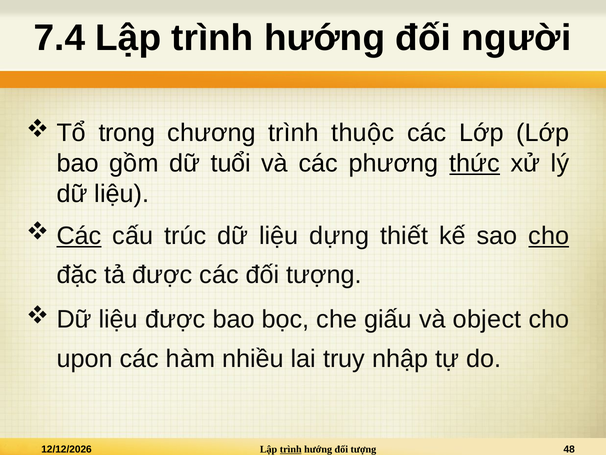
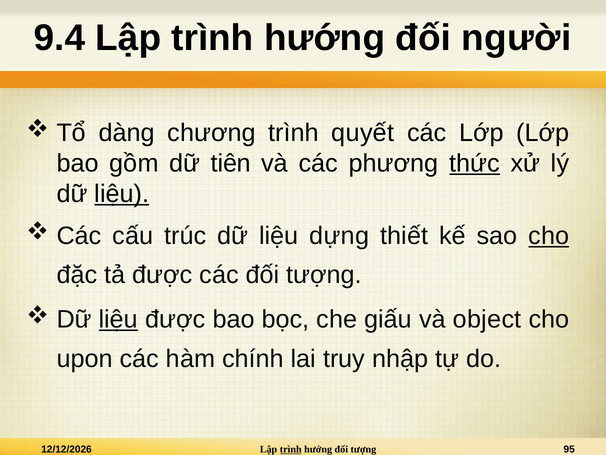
7.4: 7.4 -> 9.4 (59, 38)
trong: trong -> dàng (127, 133)
thuộc: thuộc -> quyết (363, 133)
tuổi: tuổi -> tiên (231, 163)
liệu underline: none -> present (122, 193)
Các underline: present -> none (79, 235)
liệu underline: none -> present (118, 319)
nhiều: nhiều -> chính (253, 359)
48: 48 -> 95 (569, 449)
